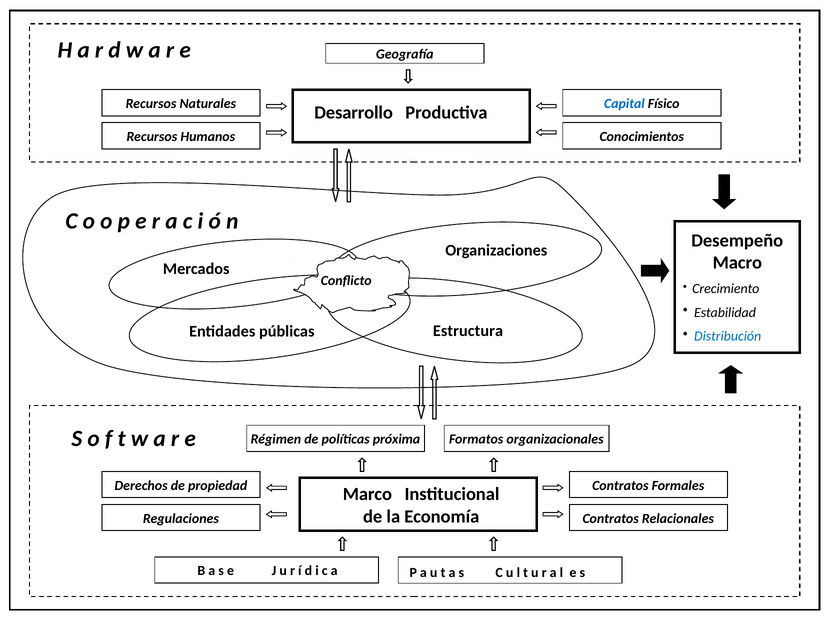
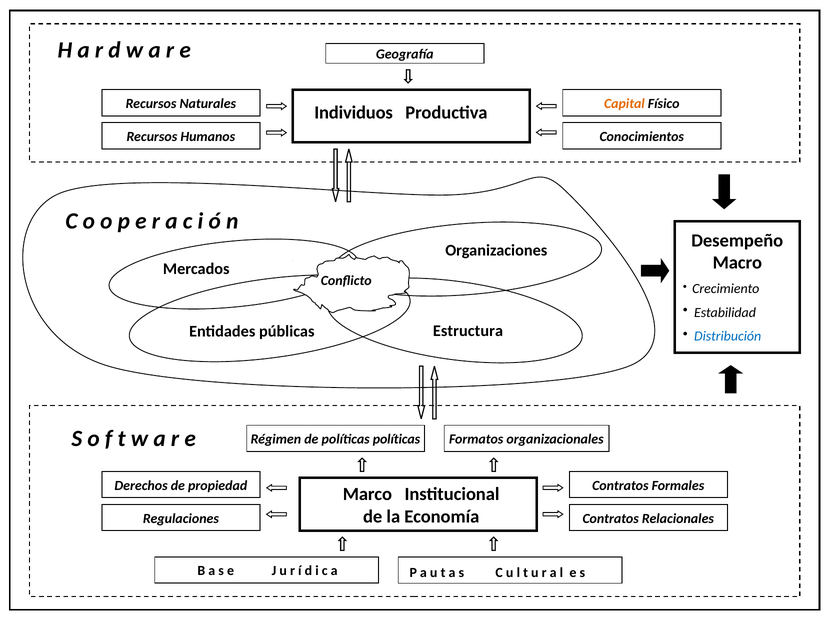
Capital colour: blue -> orange (624, 104)
Desarrollo: Desarrollo -> Individuos (354, 113)
políticas próxima: próxima -> políticas (396, 439)
